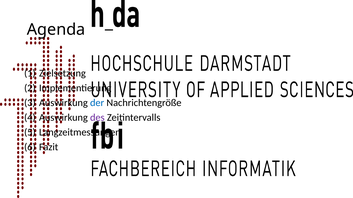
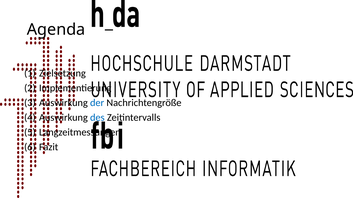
des colour: purple -> blue (97, 118)
